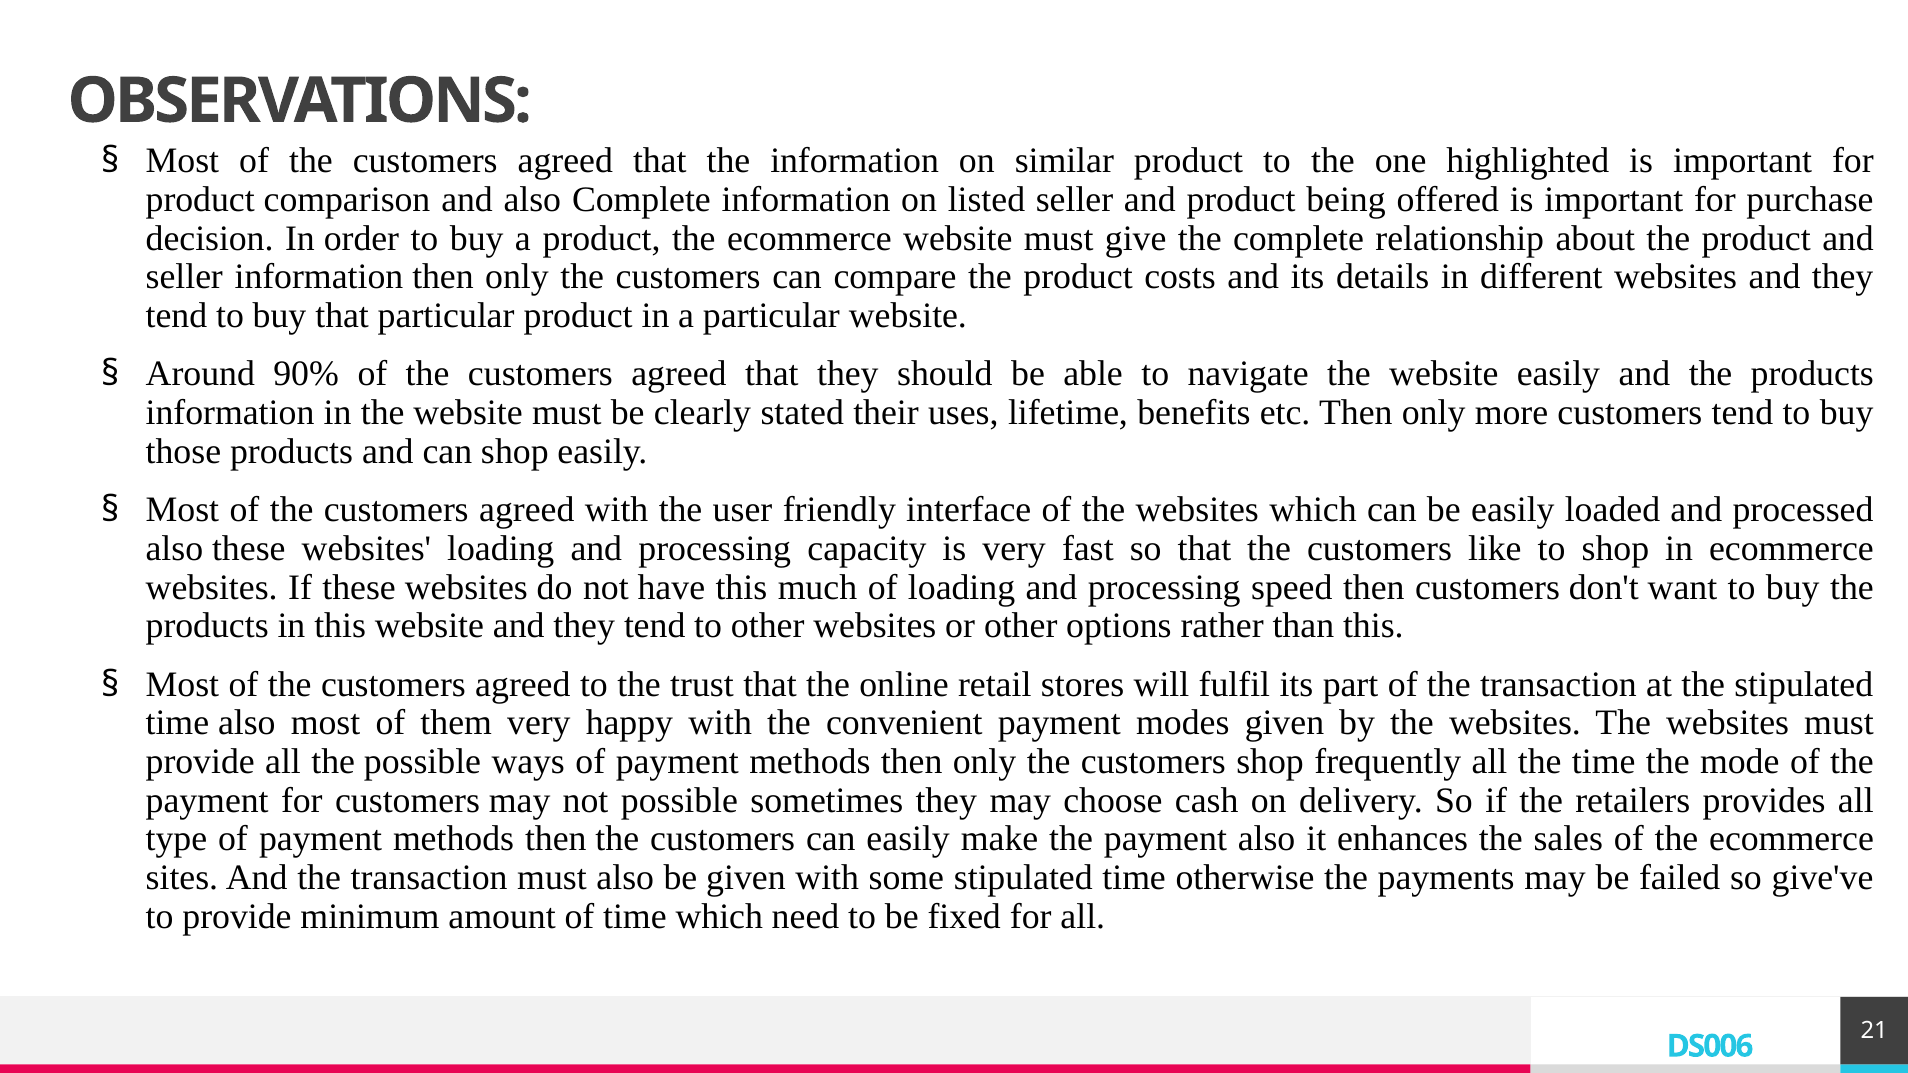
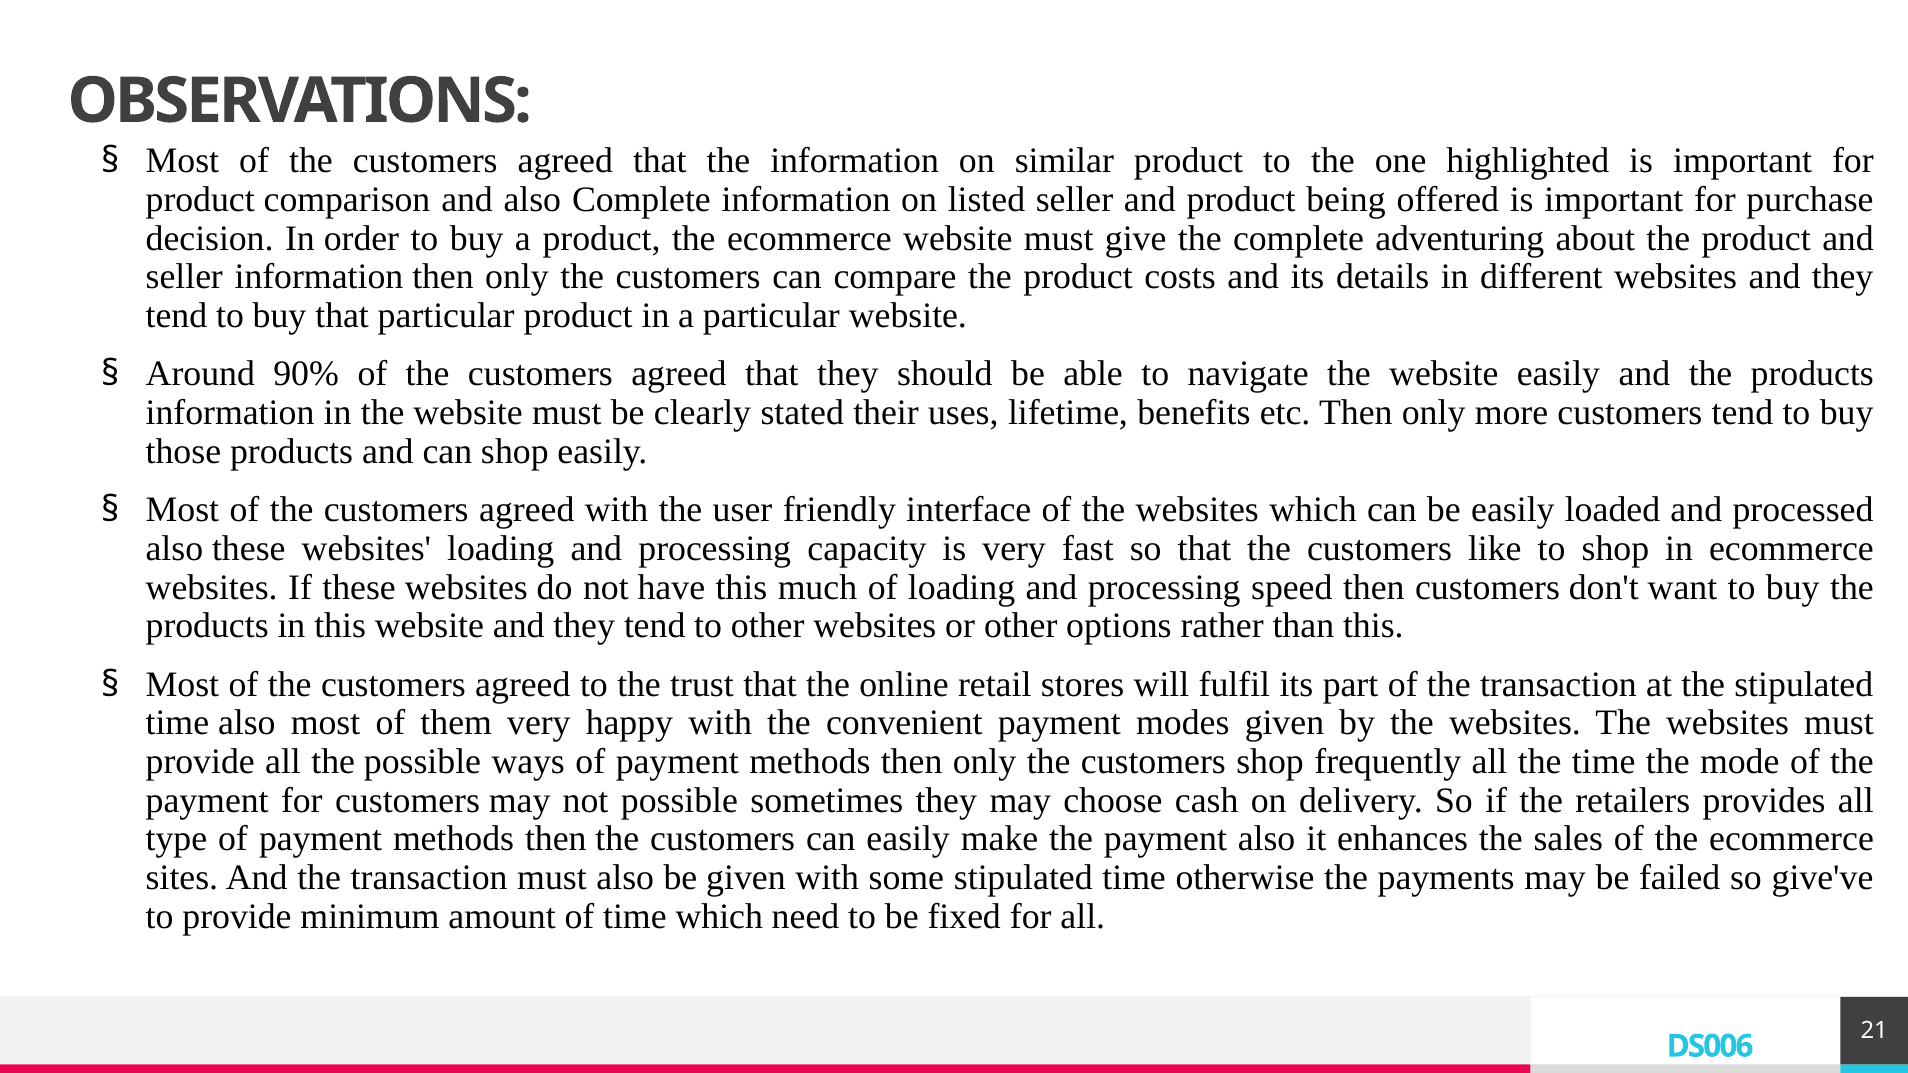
relationship: relationship -> adventuring (1460, 238)
